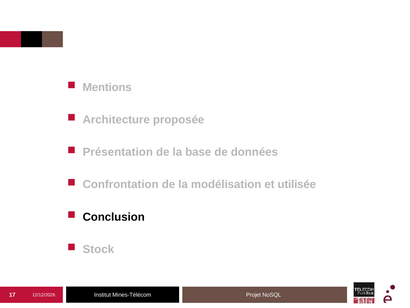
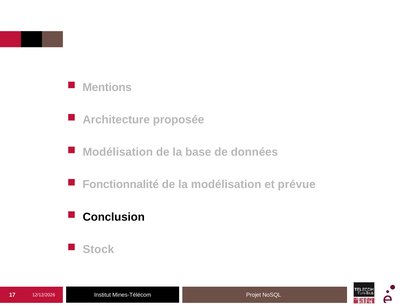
Présentation: Présentation -> Modélisation (118, 152)
Confrontation: Confrontation -> Fonctionnalité (121, 184)
utilisée: utilisée -> prévue (297, 184)
